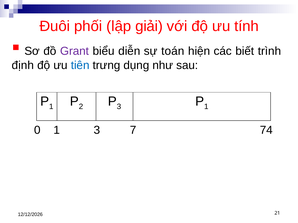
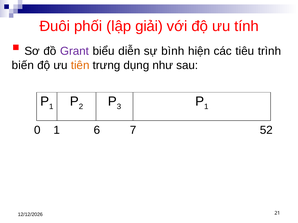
toán: toán -> bình (173, 51)
biết: biết -> tiêu (245, 51)
định: định -> biến (23, 65)
tiên colour: blue -> orange (80, 65)
1 3: 3 -> 6 (97, 130)
74: 74 -> 52 (266, 130)
